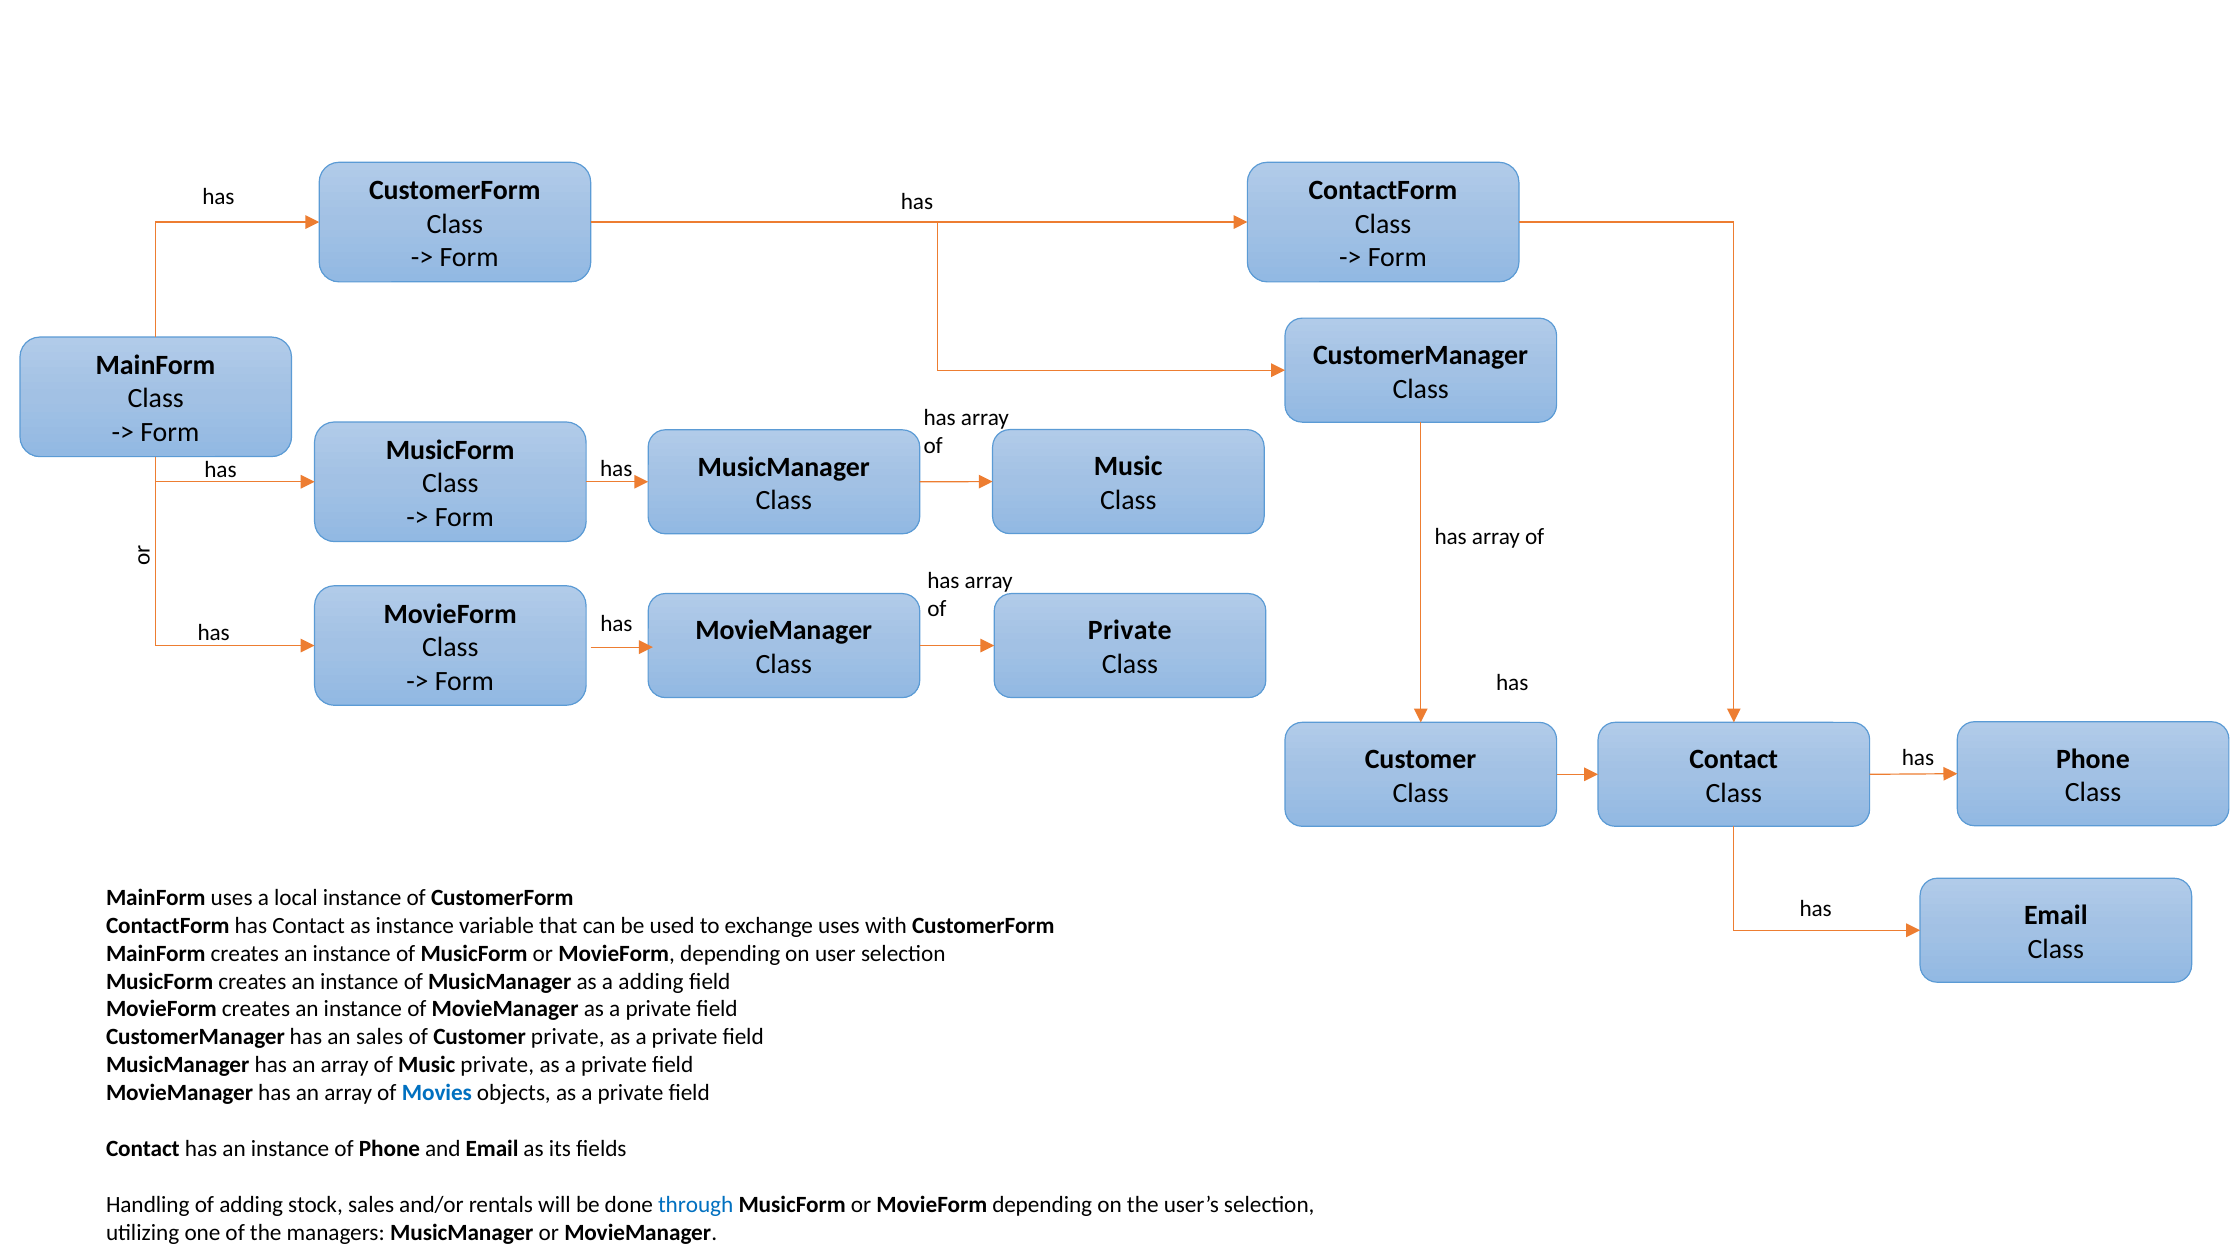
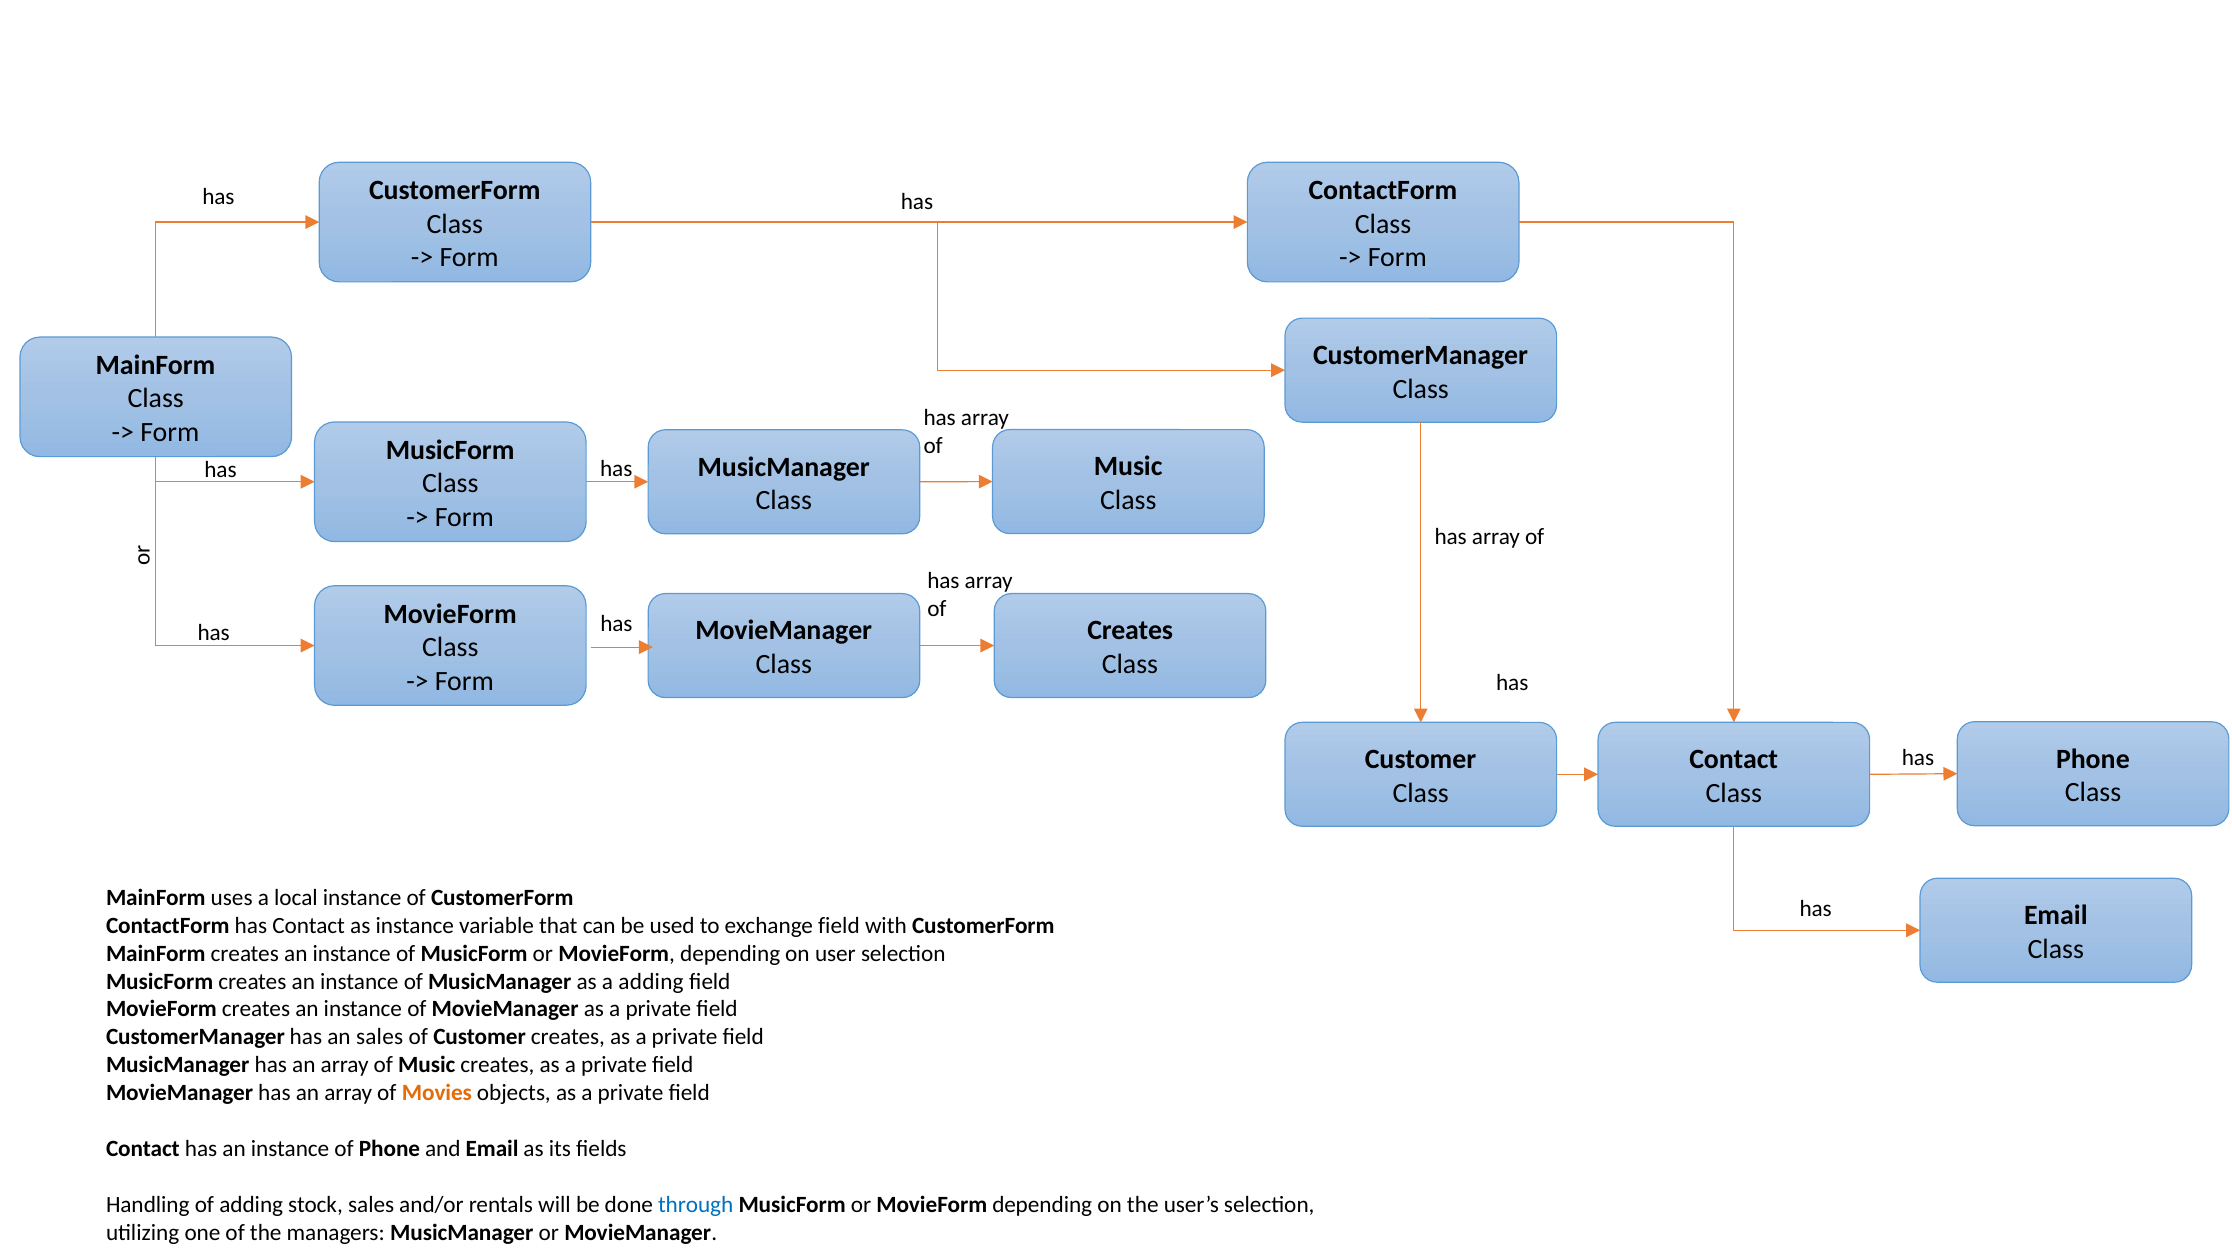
Private: Private -> Creates (1130, 630)
exchange uses: uses -> field (839, 925)
Customer private: private -> creates (568, 1037)
Music private: private -> creates (497, 1065)
Movies colour: blue -> orange (437, 1093)
